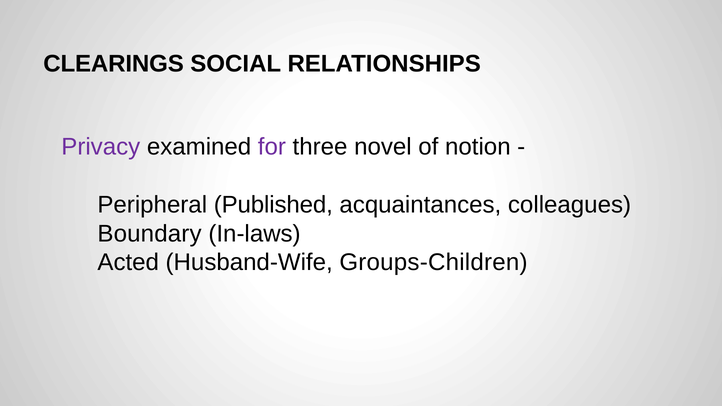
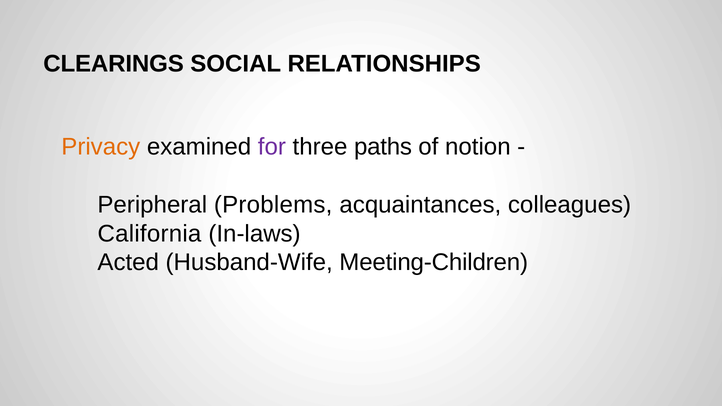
Privacy colour: purple -> orange (101, 147)
novel: novel -> paths (383, 147)
Published: Published -> Problems (273, 205)
Boundary: Boundary -> California (149, 234)
Groups-Children: Groups-Children -> Meeting-Children (434, 263)
